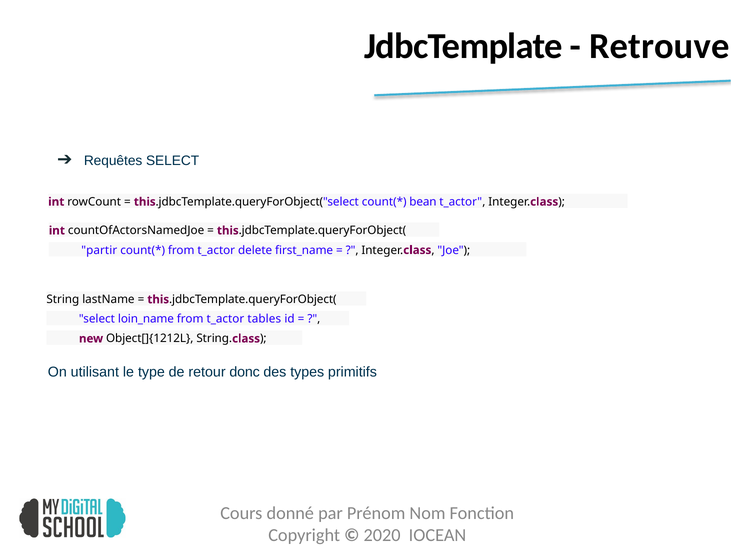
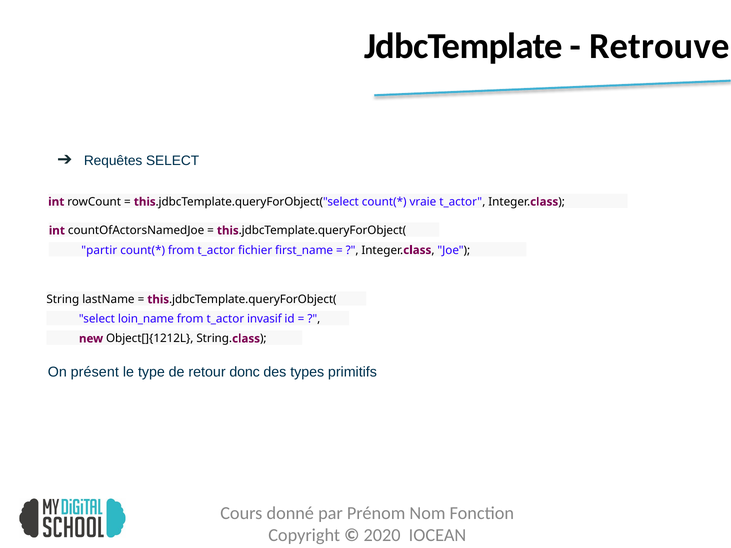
bean: bean -> vraie (423, 202)
delete: delete -> fichier (255, 250)
tables: tables -> invasif (264, 319)
utilisant: utilisant -> présent (95, 372)
